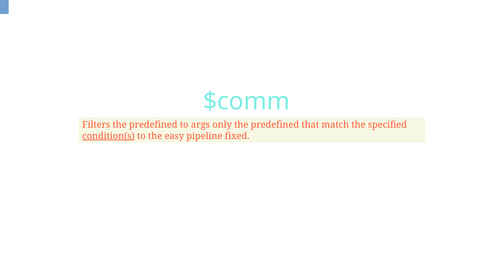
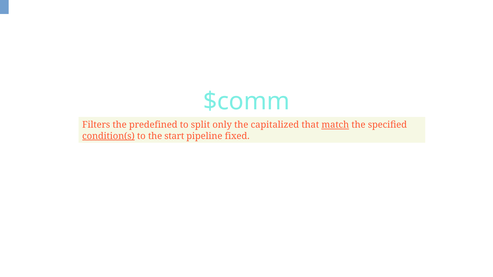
args: args -> split (200, 125)
only the predefined: predefined -> capitalized (275, 125)
match underline: none -> present (335, 125)
easy: easy -> start (174, 136)
